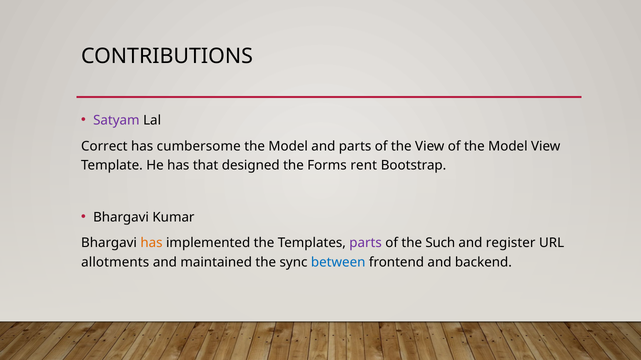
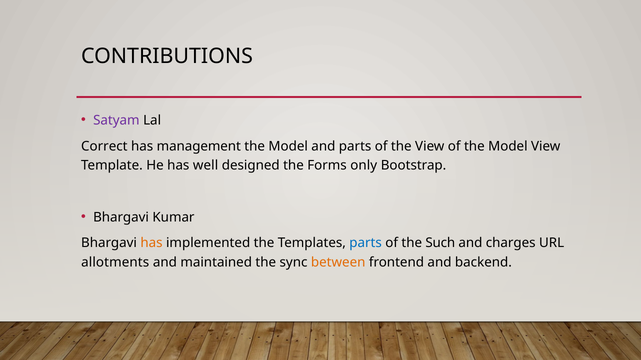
cumbersome: cumbersome -> management (199, 146)
that: that -> well (206, 166)
rent: rent -> only (364, 166)
parts colour: purple -> blue (366, 243)
register: register -> charges (511, 243)
between colour: blue -> orange (338, 263)
